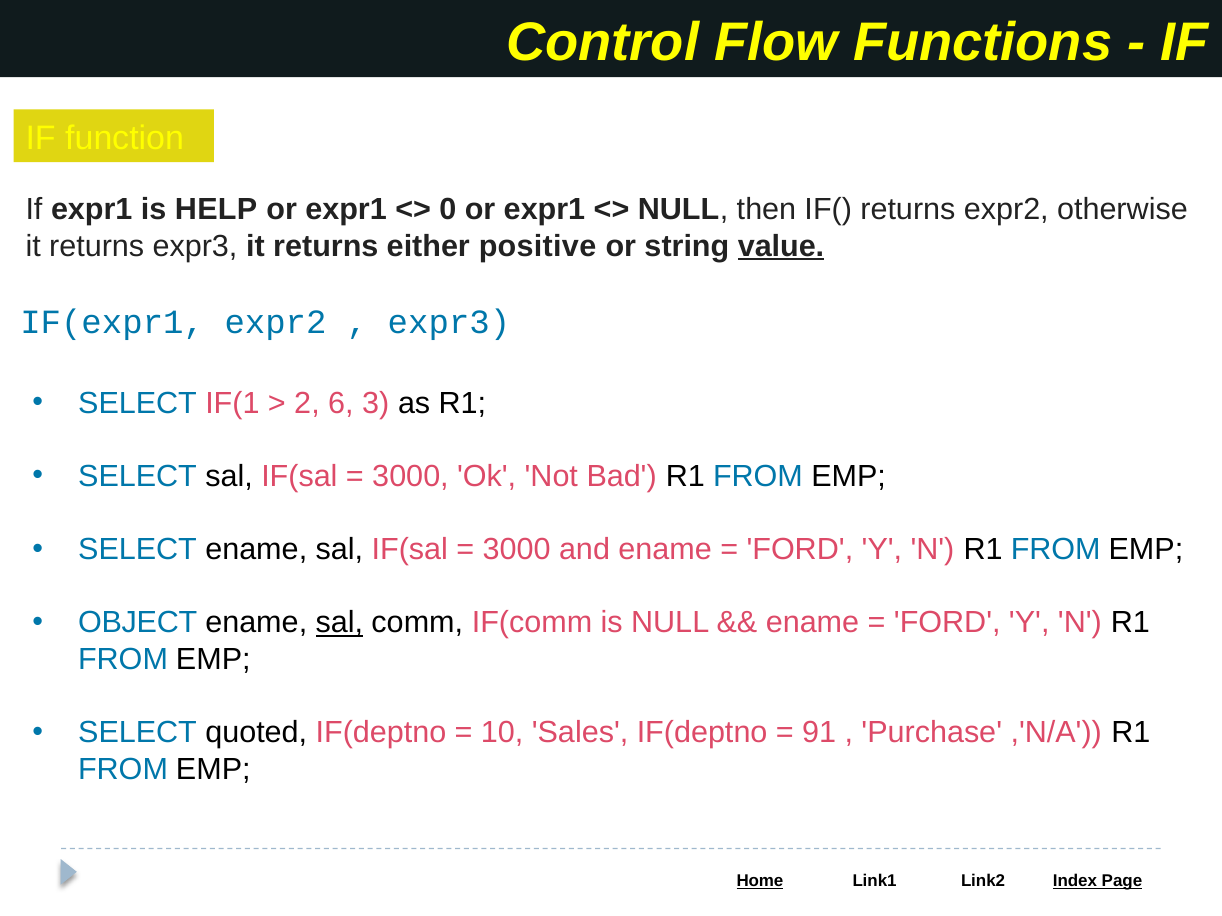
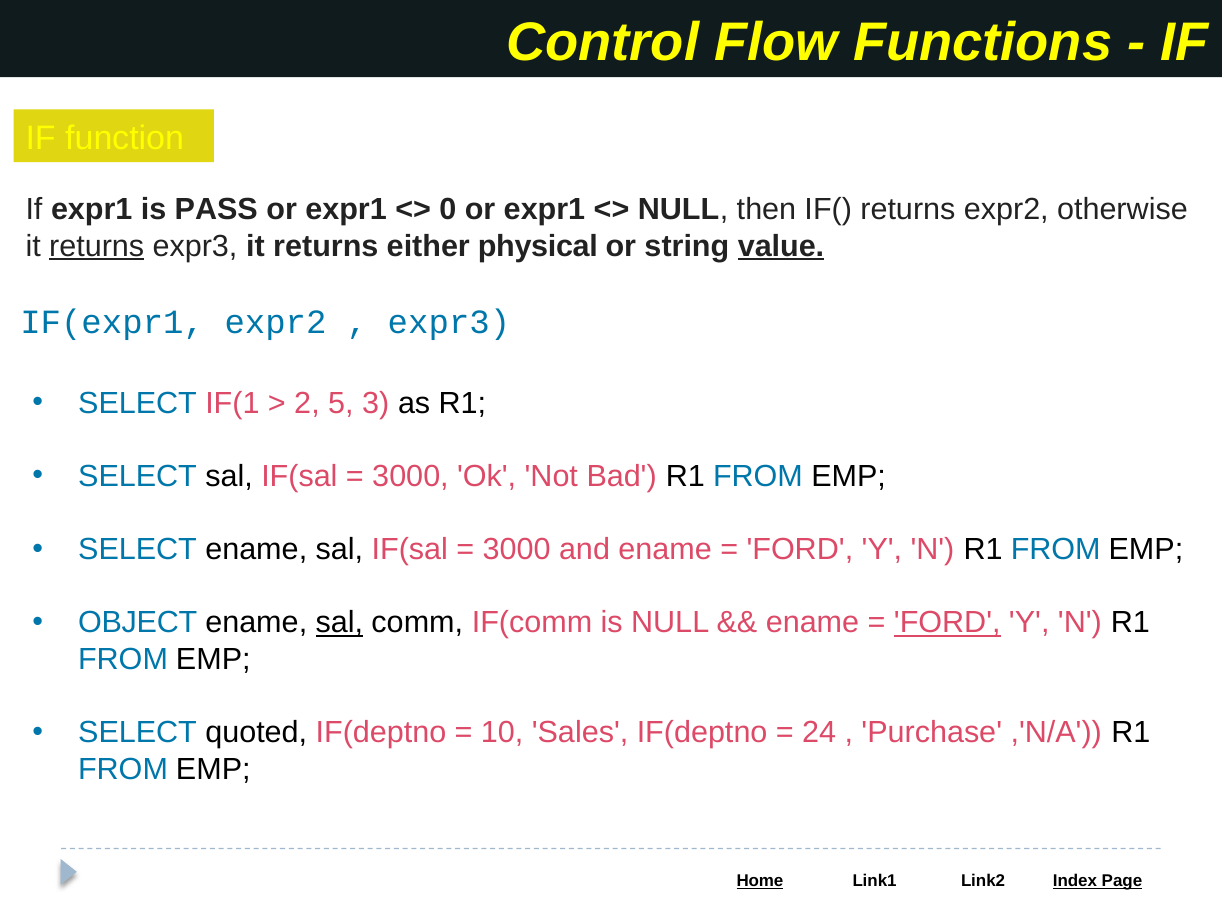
HELP: HELP -> PASS (216, 210)
returns underline: none -> present (97, 246)
positive: positive -> physical (538, 246)
6: 6 -> 5 (341, 403)
FORD underline: none -> present (947, 623)
91: 91 -> 24 (819, 733)
